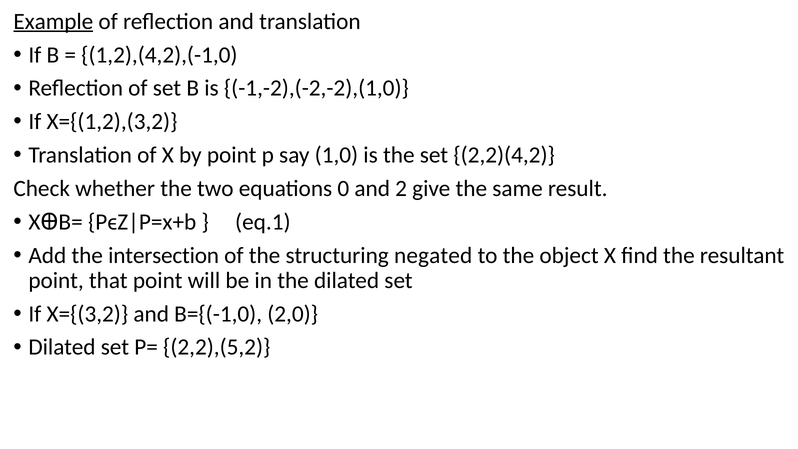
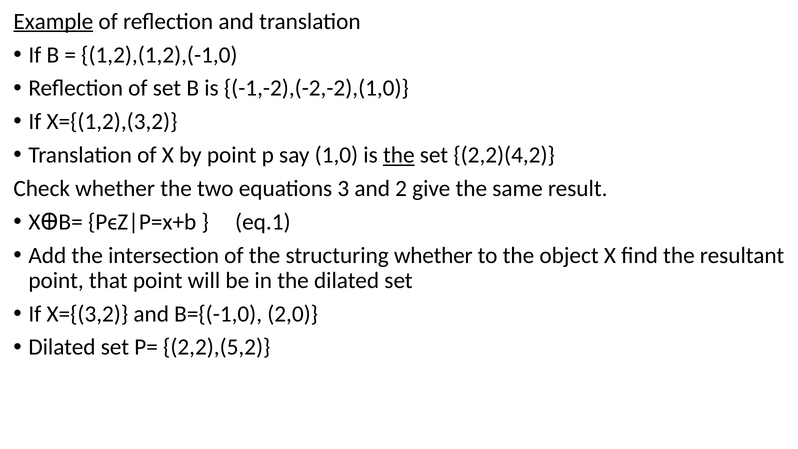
1,2),(4,2),(-1,0: 1,2),(4,2),(-1,0 -> 1,2),(1,2),(-1,0 (159, 55)
the underline: none -> present (399, 155)
0: 0 -> 3 (343, 188)
structuring negated: negated -> whether (433, 255)
